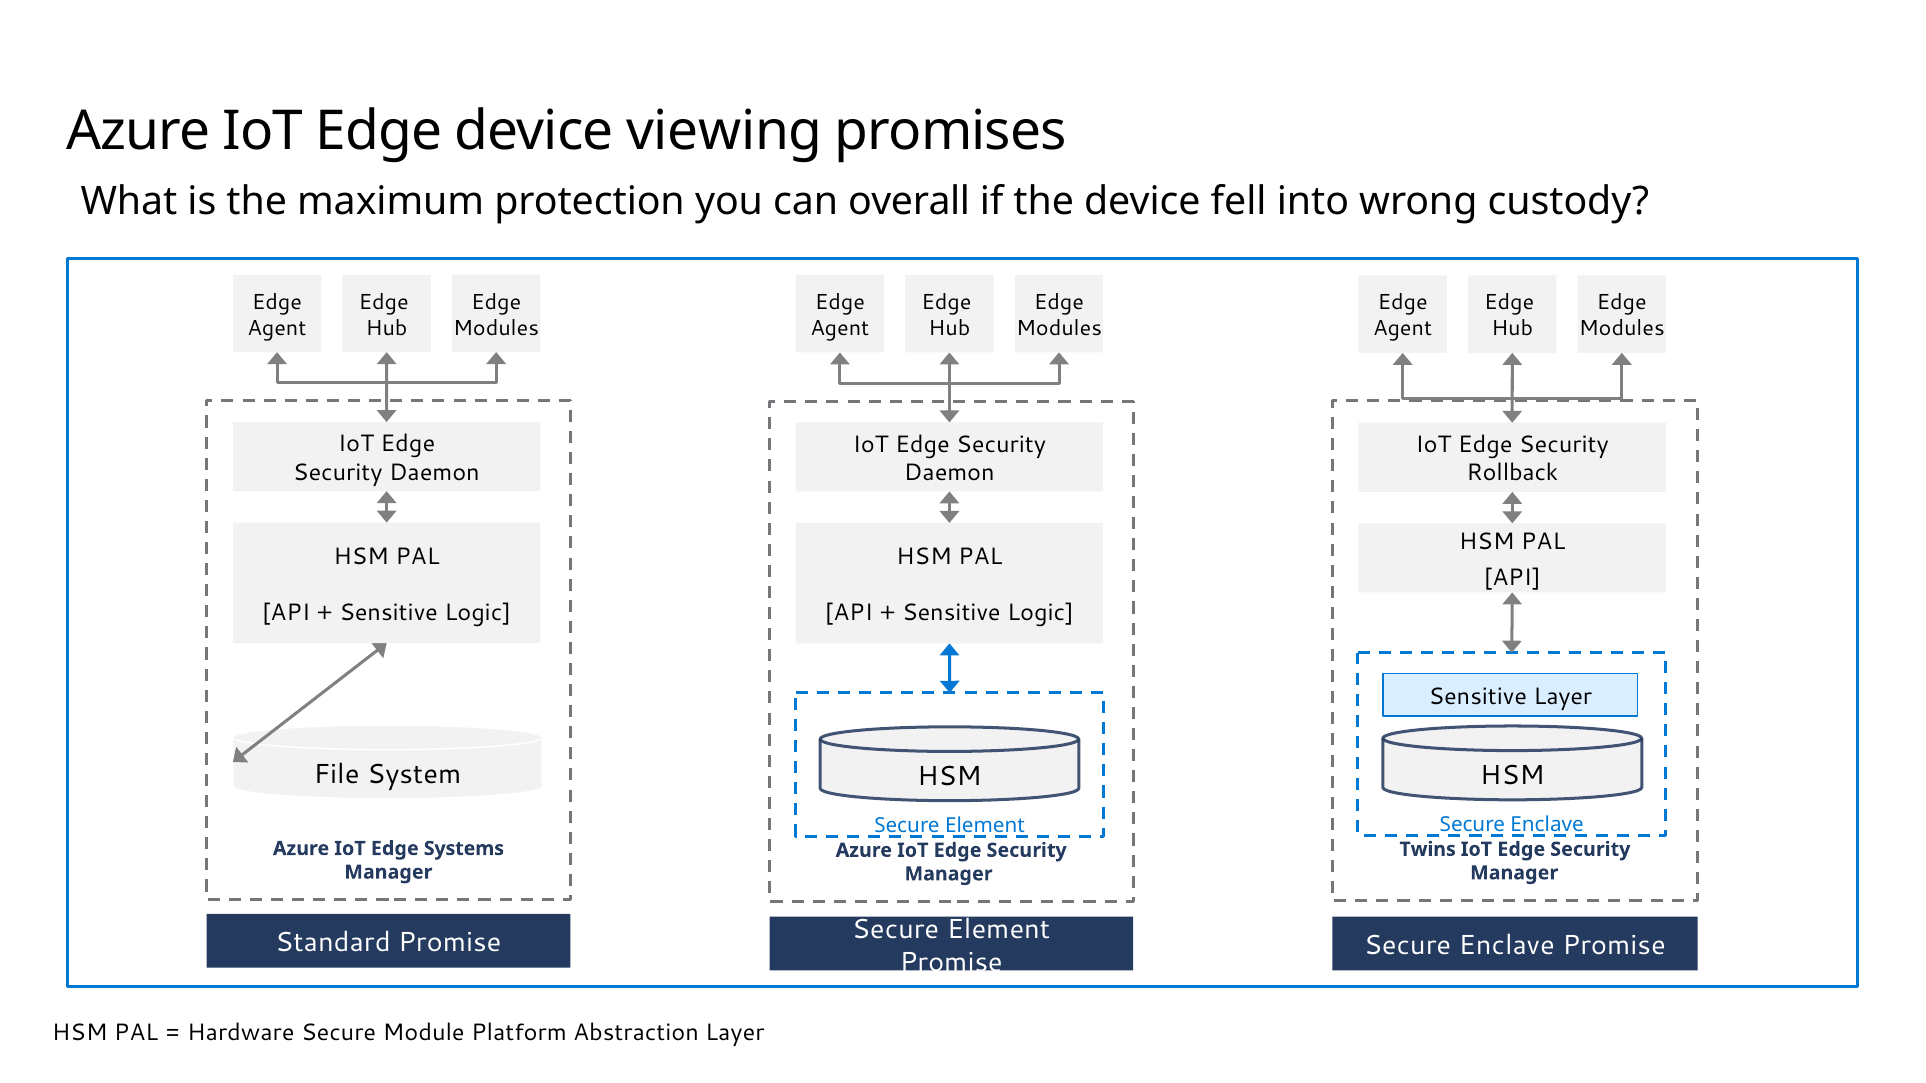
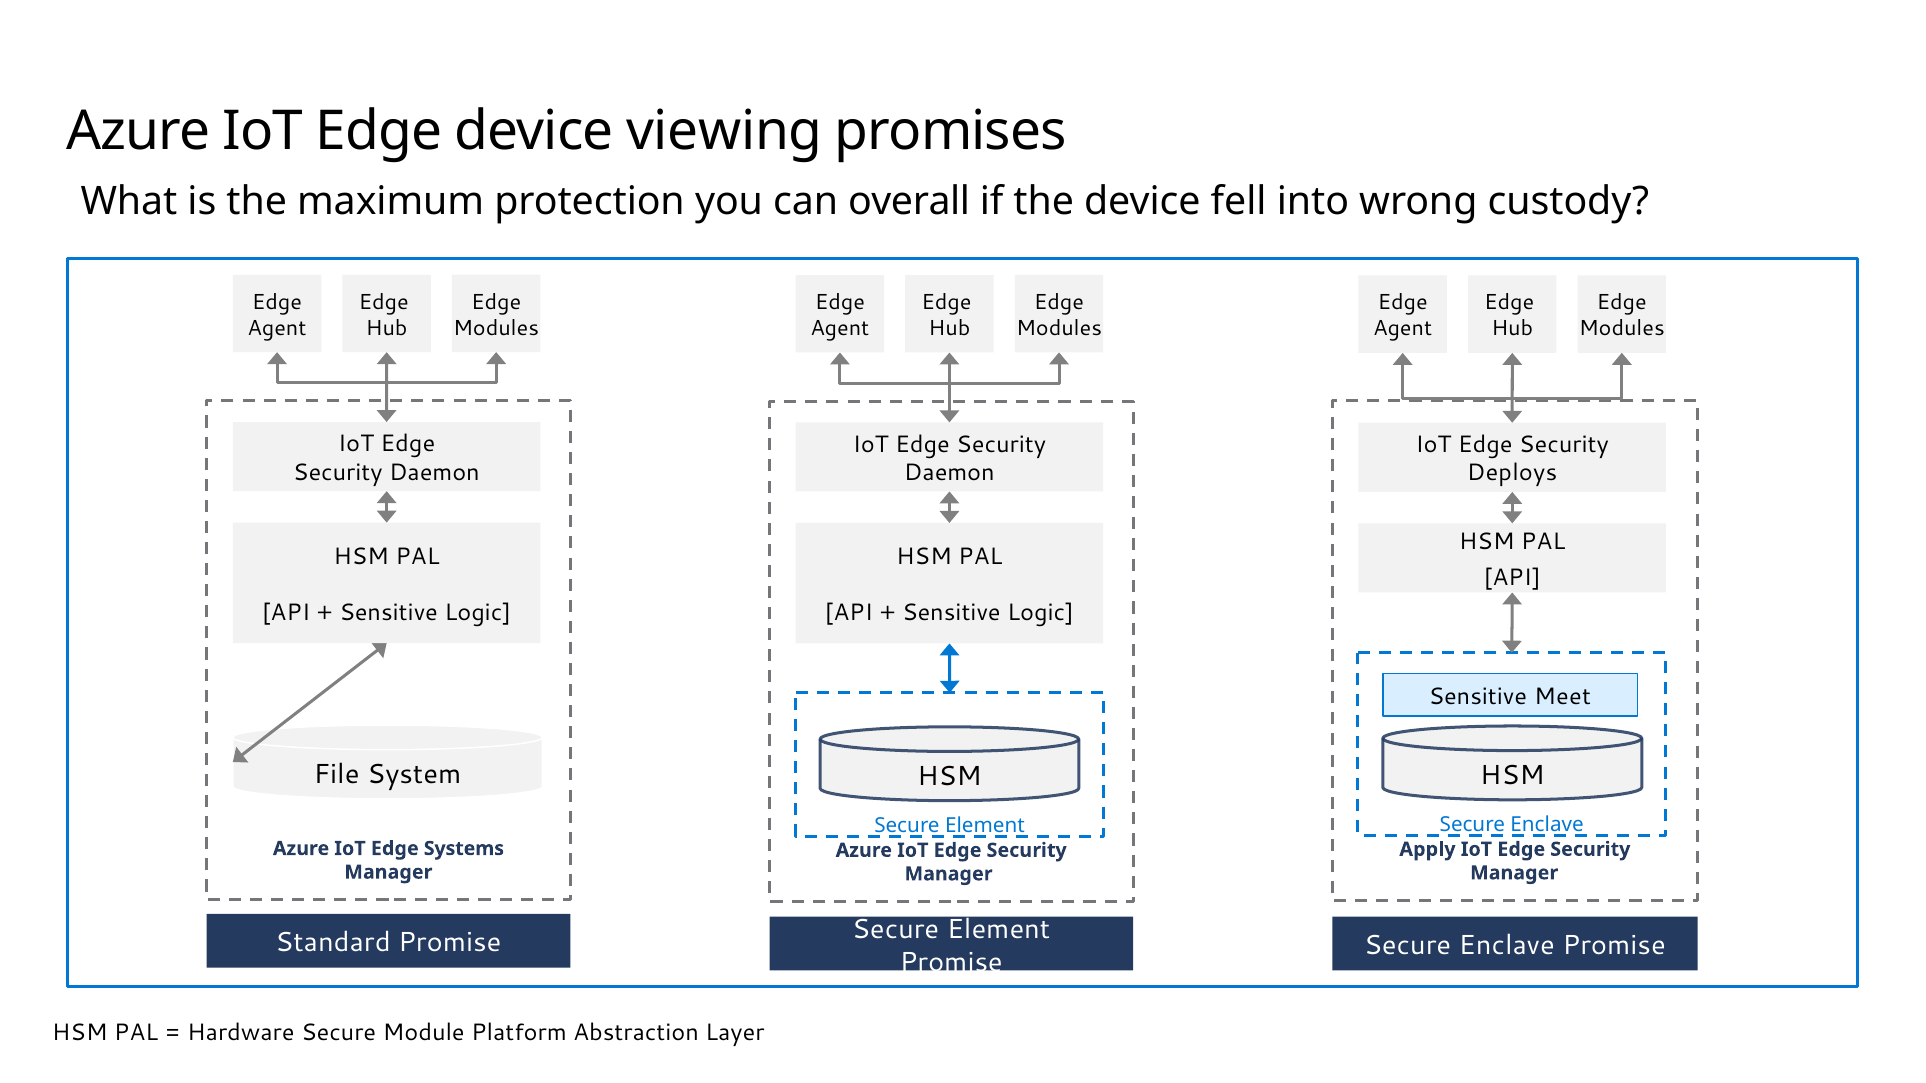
Rollback: Rollback -> Deploys (1512, 473)
Sensitive Layer: Layer -> Meet (1563, 697)
Twins: Twins -> Apply (1427, 850)
